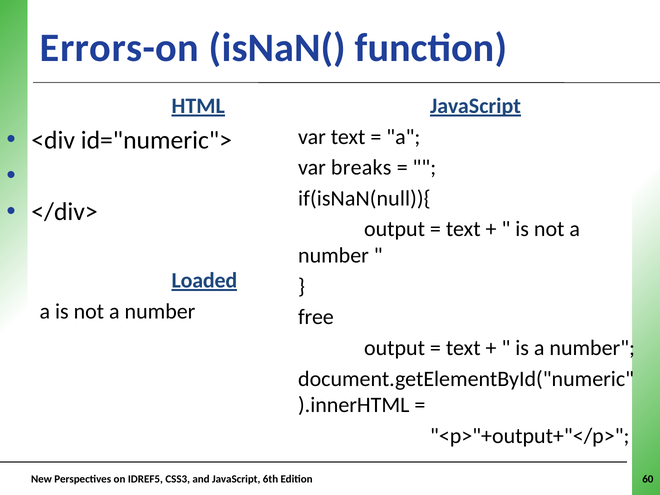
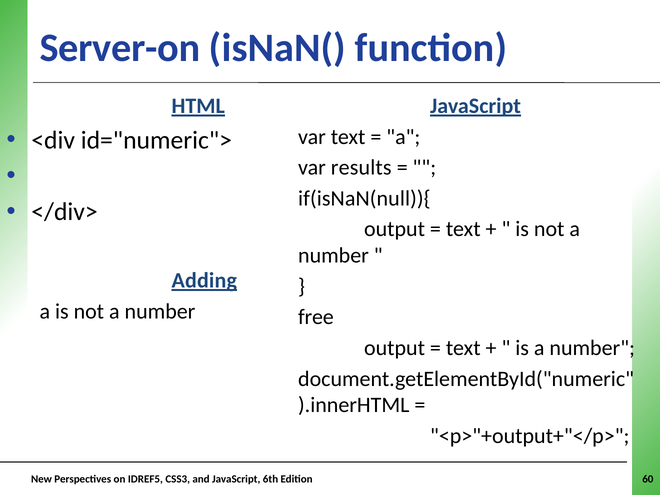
Errors-on: Errors-on -> Server-on (120, 48)
breaks: breaks -> results (361, 168)
Loaded: Loaded -> Adding (204, 281)
